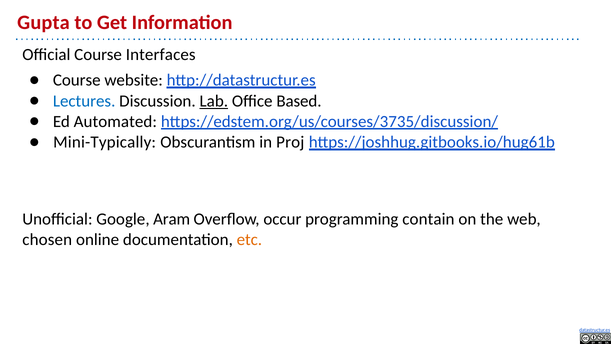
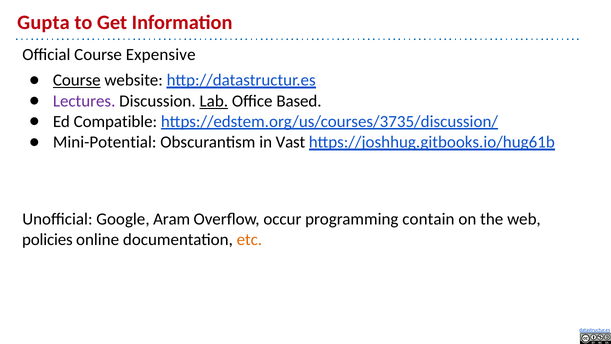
Interfaces: Interfaces -> Expensive (161, 55)
Course underline: none -> present (77, 80)
Lectures colour: blue -> purple (84, 101)
Automated: Automated -> Compatible (115, 121)
Mini-Typically: Mini-Typically -> Mini-Potential (105, 142)
Proj: Proj -> Vast (290, 142)
chosen: chosen -> policies (47, 239)
